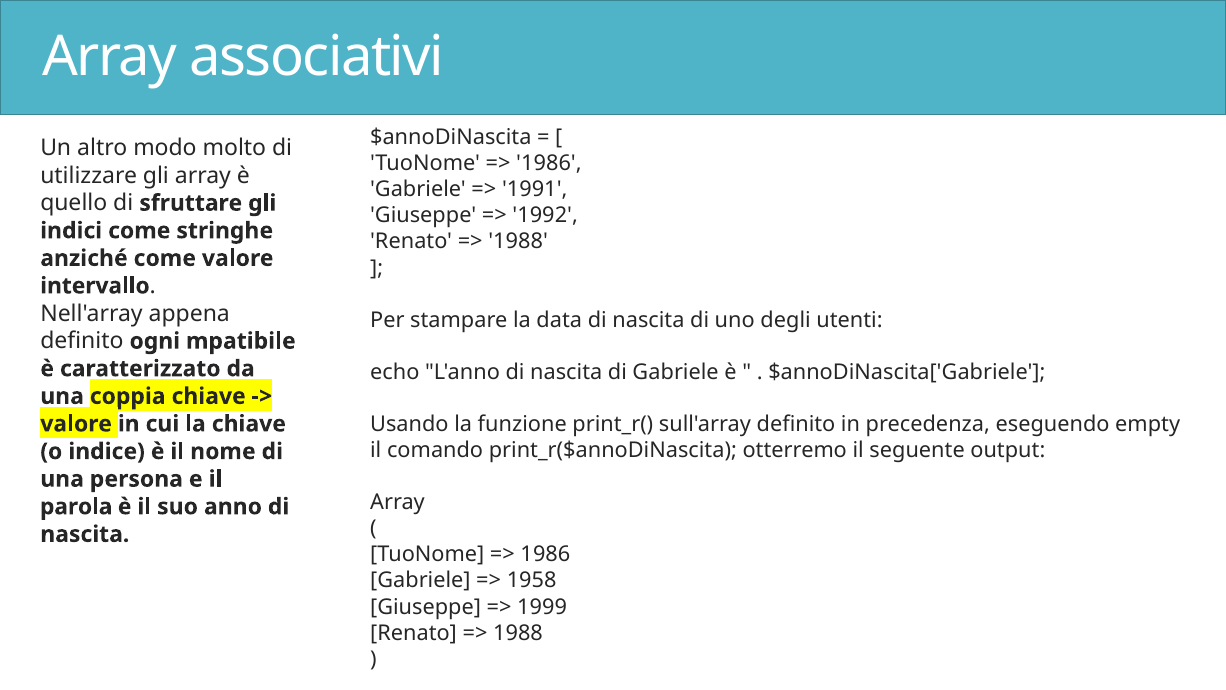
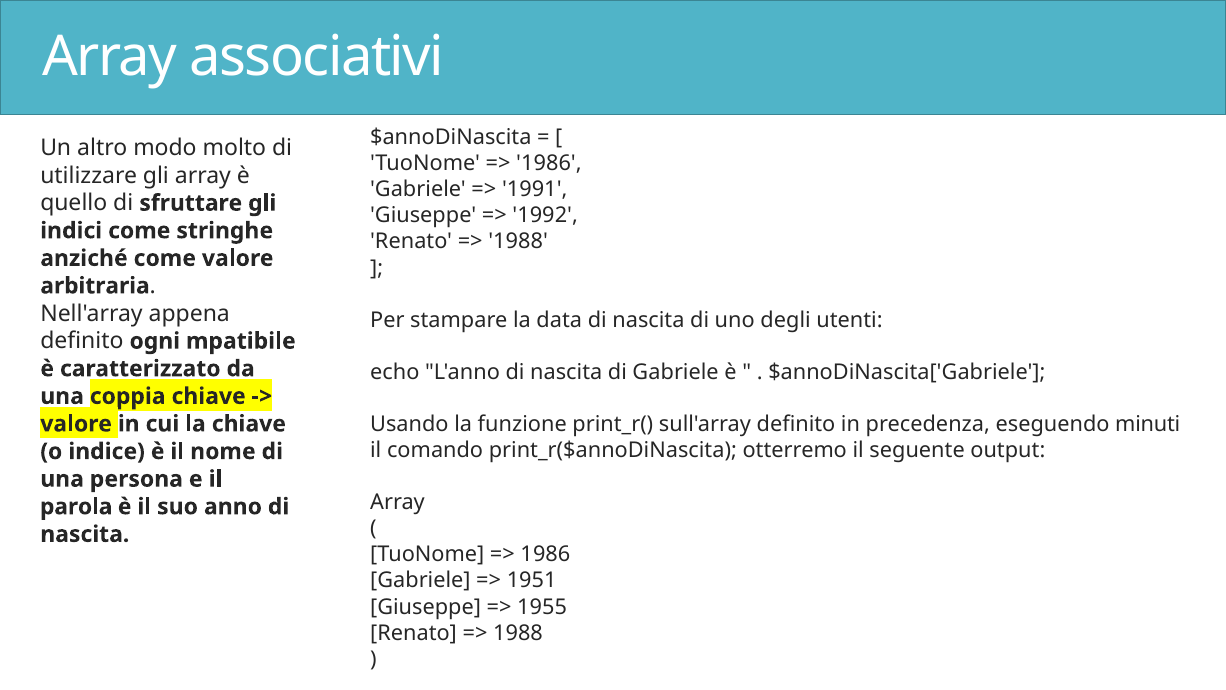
intervallo: intervallo -> arbitraria (95, 286)
empty: empty -> minuti (1148, 424)
1958: 1958 -> 1951 (532, 580)
1999: 1999 -> 1955 (542, 607)
